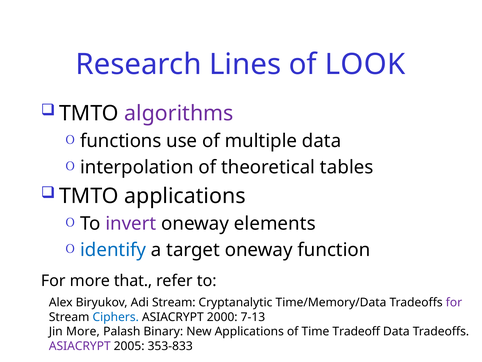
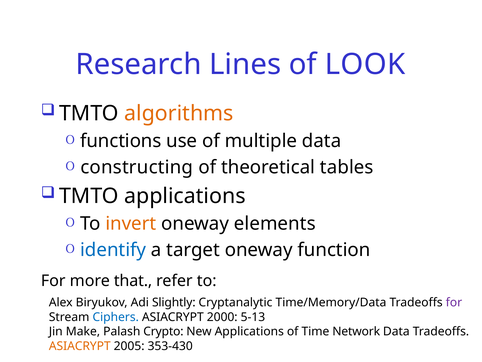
algorithms colour: purple -> orange (179, 113)
interpolation: interpolation -> constructing (137, 167)
invert colour: purple -> orange (131, 223)
Adi Stream: Stream -> Slightly (174, 302)
7-13: 7-13 -> 5-13 (253, 317)
Jin More: More -> Make (83, 331)
Binary: Binary -> Crypto (163, 331)
Tradeoff: Tradeoff -> Network (356, 331)
ASIACRYPT colour: purple -> orange (80, 346)
353-833: 353-833 -> 353-430 (170, 346)
